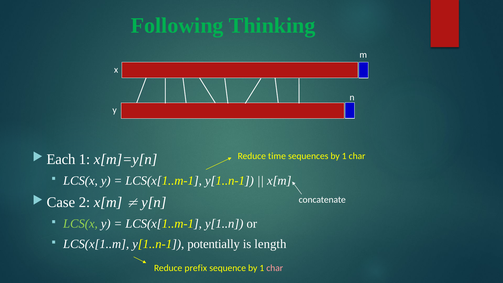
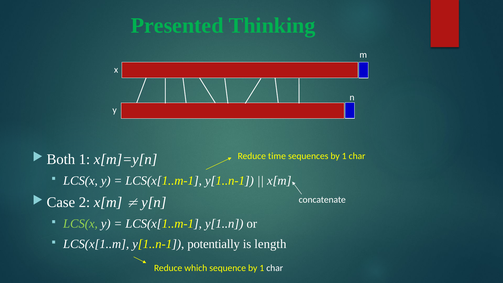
Following: Following -> Presented (177, 26)
Each: Each -> Both (61, 159)
prefix: prefix -> which (196, 268)
char colour: pink -> white (275, 268)
